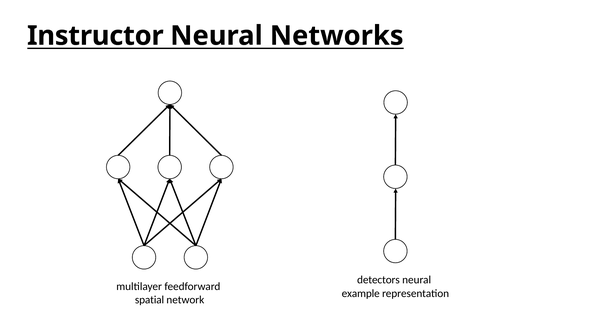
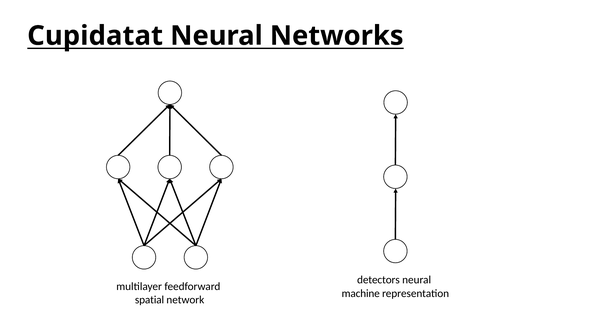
Instructor: Instructor -> Cupidatat (95, 36)
example: example -> machine (361, 294)
